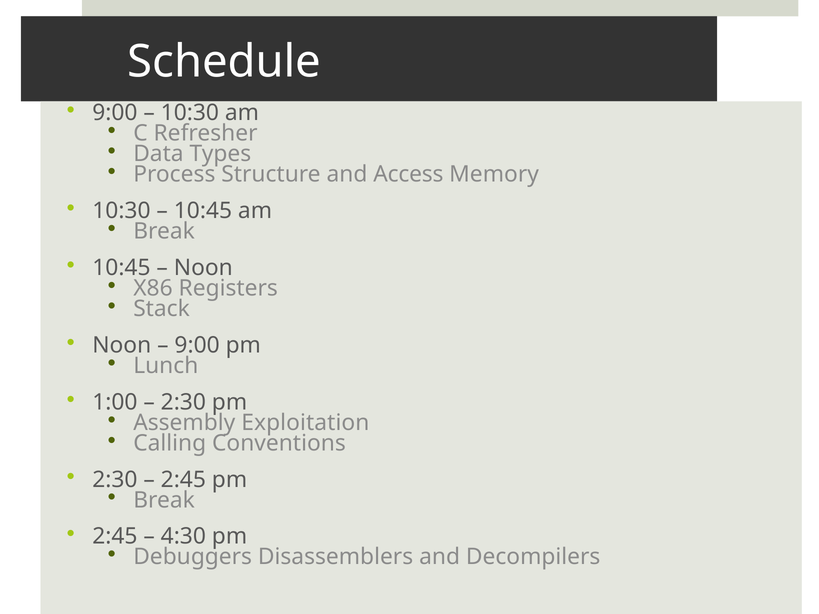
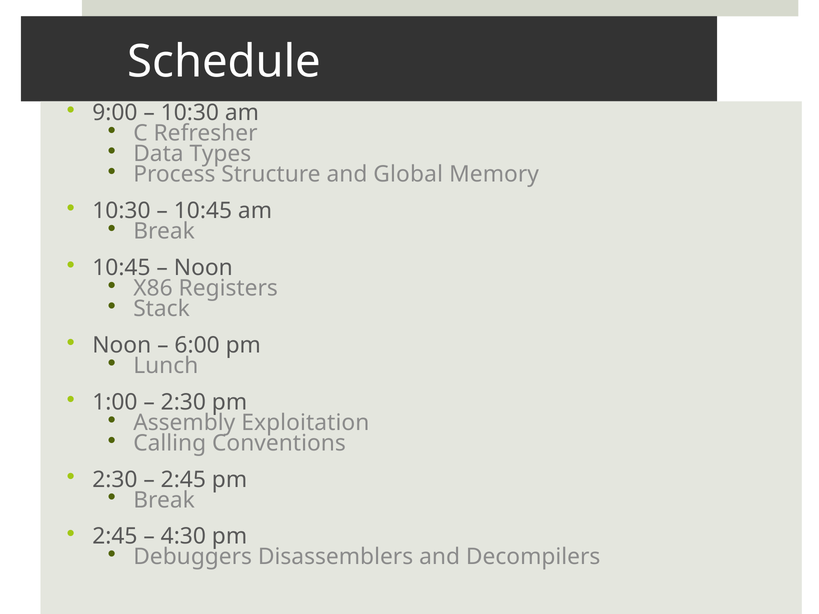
Access: Access -> Global (408, 175)
9:00: 9:00 -> 6:00 (197, 345)
